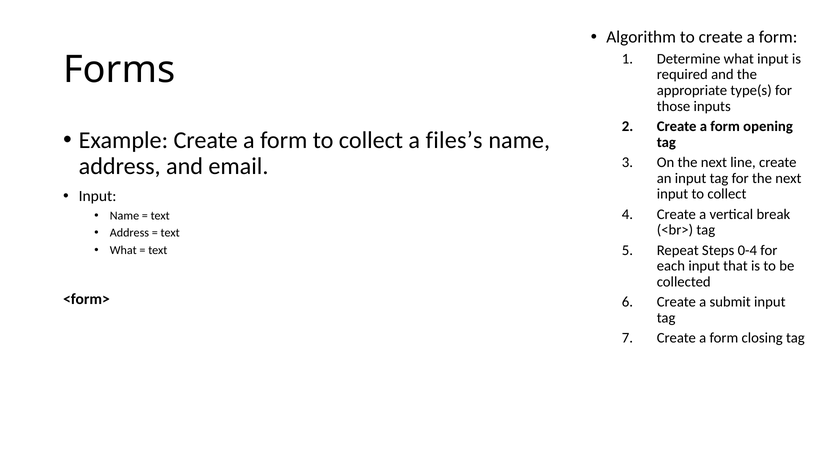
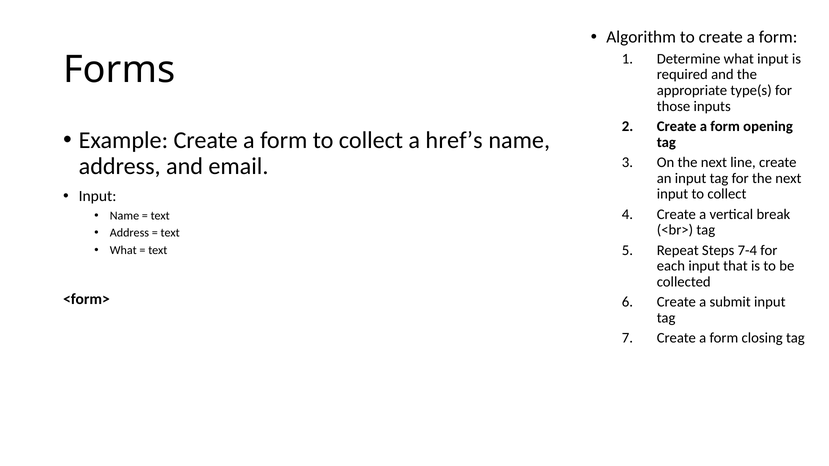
files’s: files’s -> href’s (454, 140)
0-4: 0-4 -> 7-4 (747, 250)
